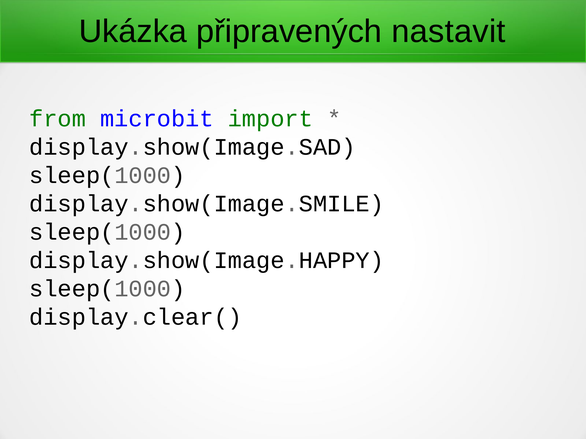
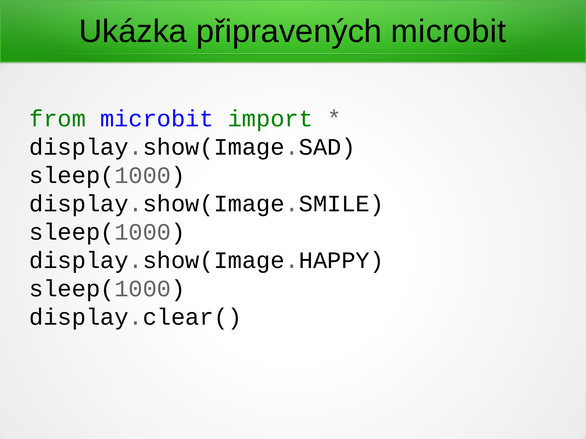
připravených nastavit: nastavit -> microbit (449, 32)
